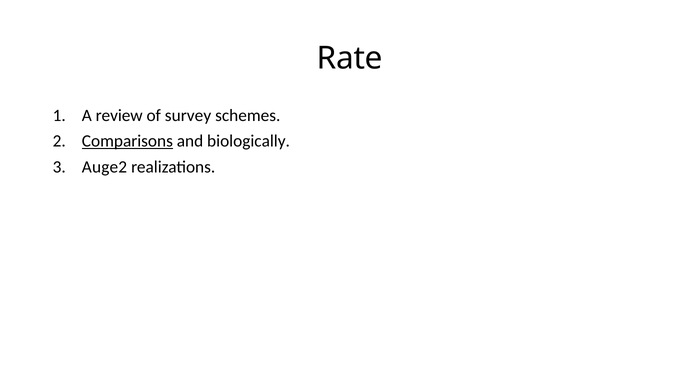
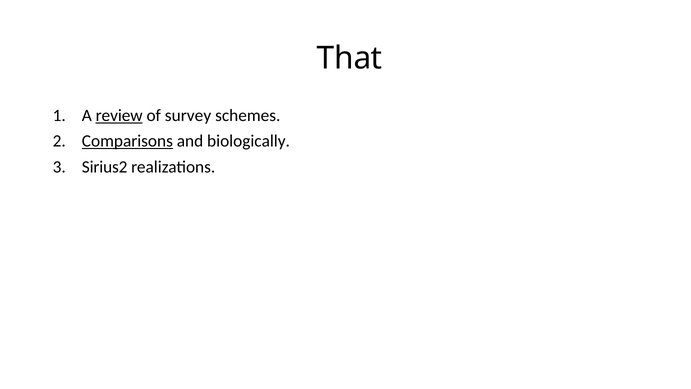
Rate: Rate -> That (350, 58)
review underline: none -> present (119, 115)
Auge2: Auge2 -> Sirius2 (105, 167)
